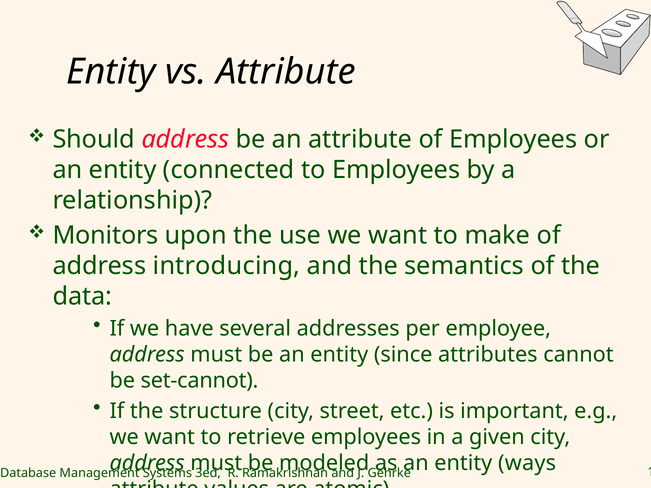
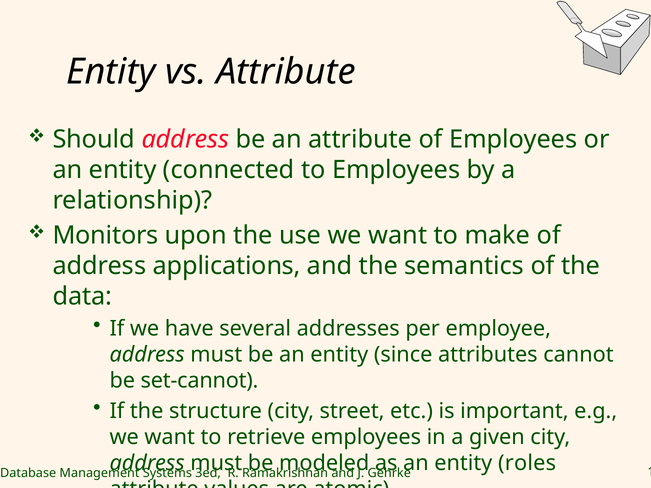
introducing: introducing -> applications (227, 266)
ways: ways -> roles (527, 463)
